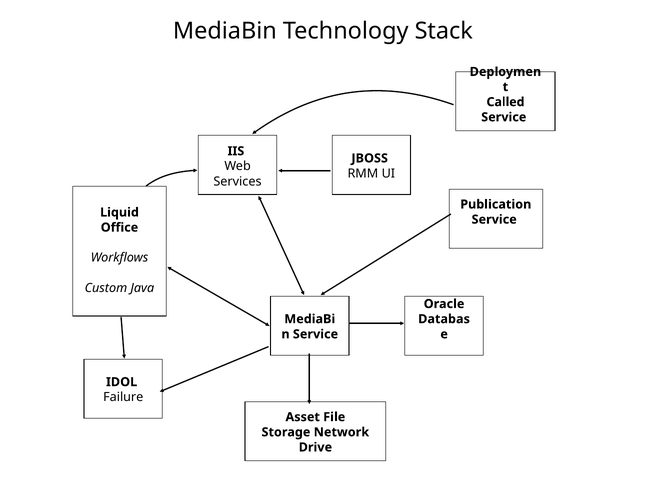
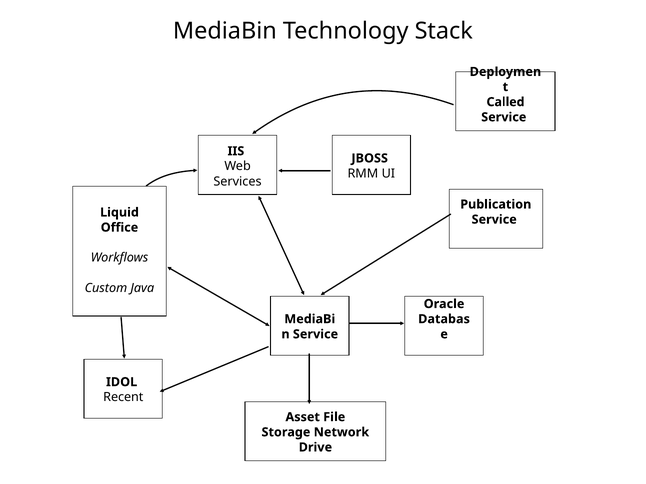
Failure: Failure -> Recent (123, 398)
